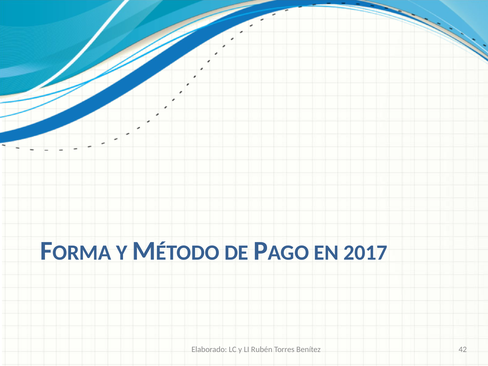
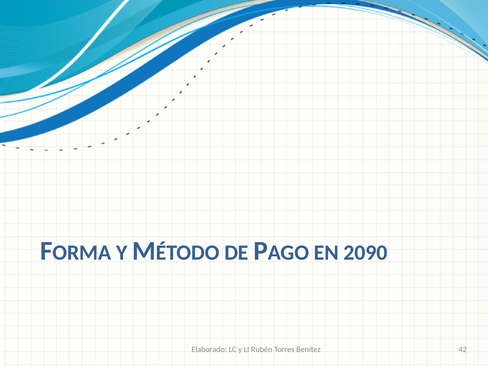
2017: 2017 -> 2090 (365, 253)
